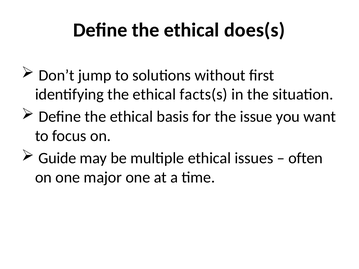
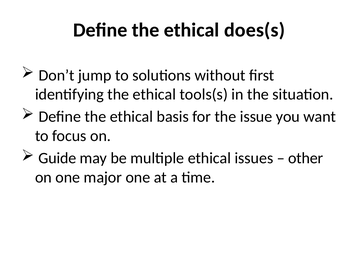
facts(s: facts(s -> tools(s (204, 94)
often: often -> other (306, 158)
